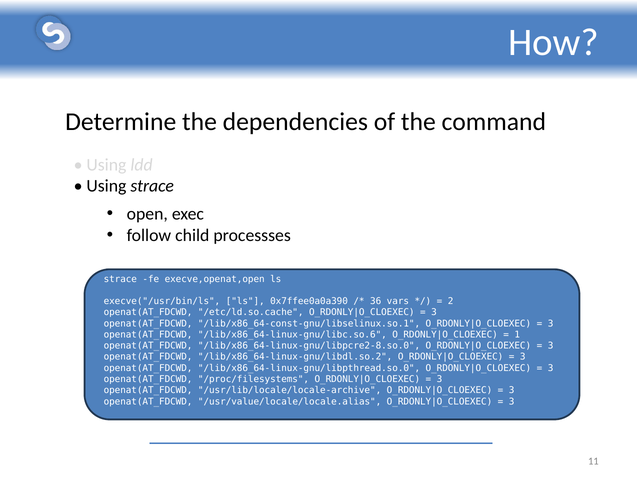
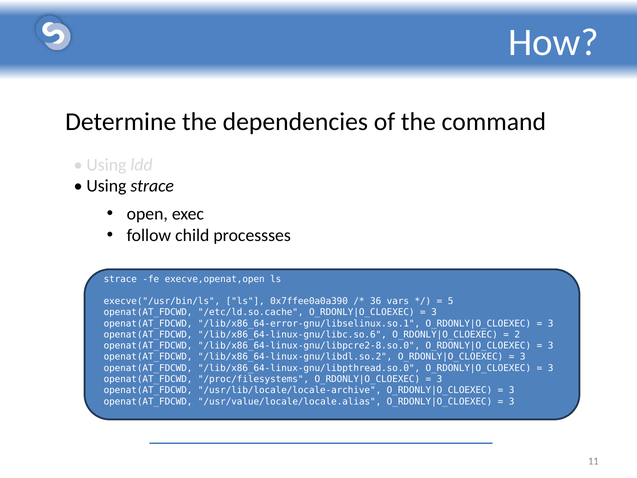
2: 2 -> 5 (451, 301)
/lib/x86_64-const-gnu/libselinux.so.1: /lib/x86_64-const-gnu/libselinux.so.1 -> /lib/x86_64-error-gnu/libselinux.so.1 (309, 323)
1: 1 -> 2 (517, 334)
